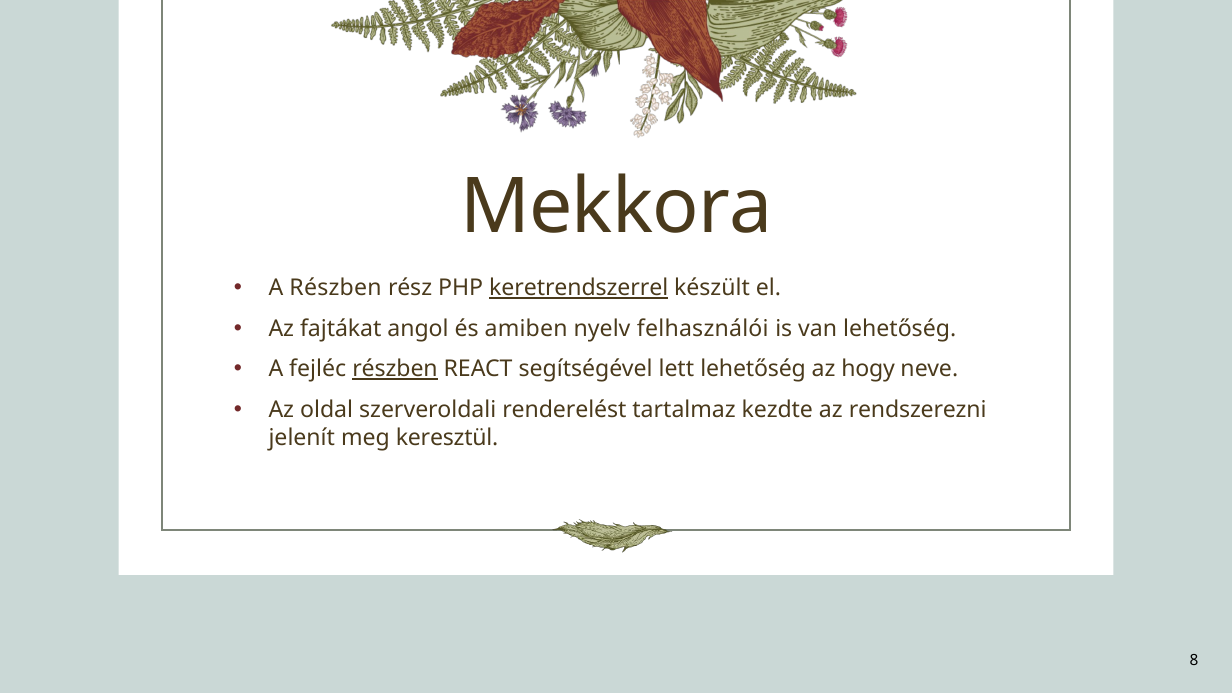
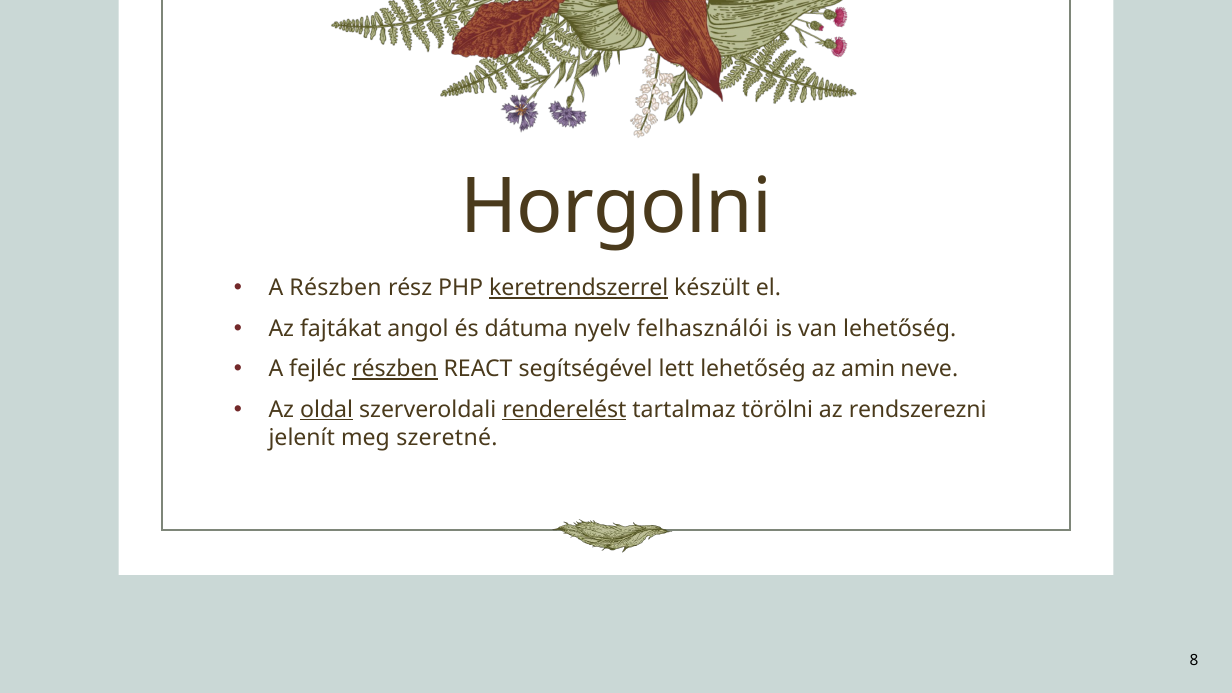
Mekkora: Mekkora -> Horgolni (616, 207)
amiben: amiben -> dátuma (526, 329)
hogy: hogy -> amin (868, 369)
oldal underline: none -> present (327, 410)
renderelést underline: none -> present (564, 410)
kezdte: kezdte -> törölni (777, 410)
keresztül: keresztül -> szeretné (447, 437)
